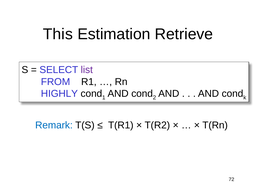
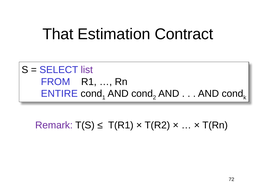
This: This -> That (58, 34)
Retrieve: Retrieve -> Contract (184, 34)
HIGHLY: HIGHLY -> ENTIRE (59, 94)
Remark colour: blue -> purple (54, 125)
